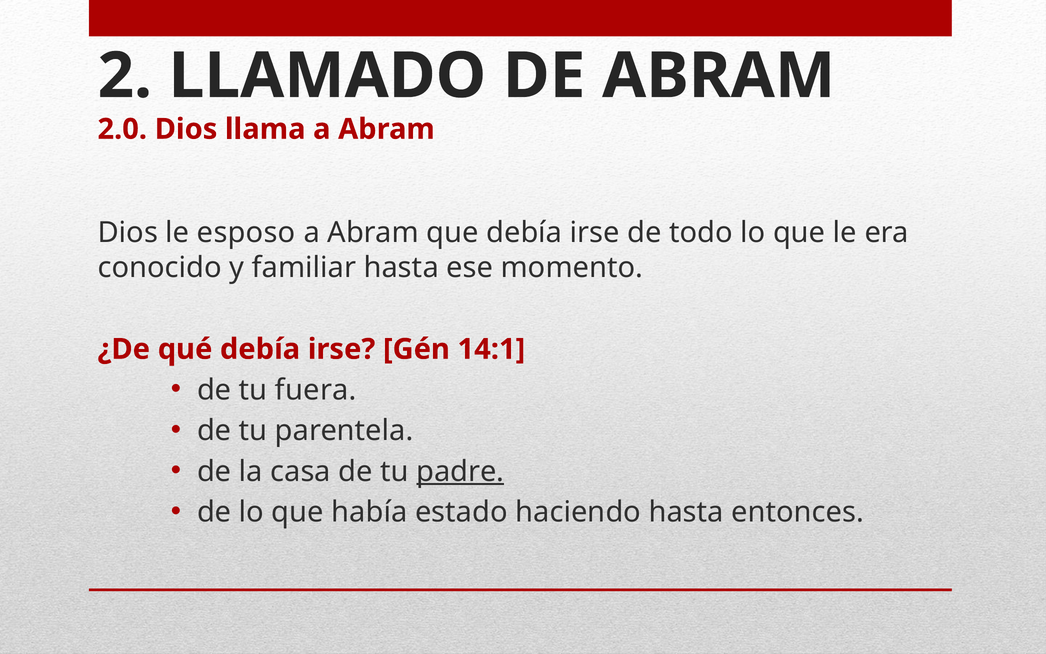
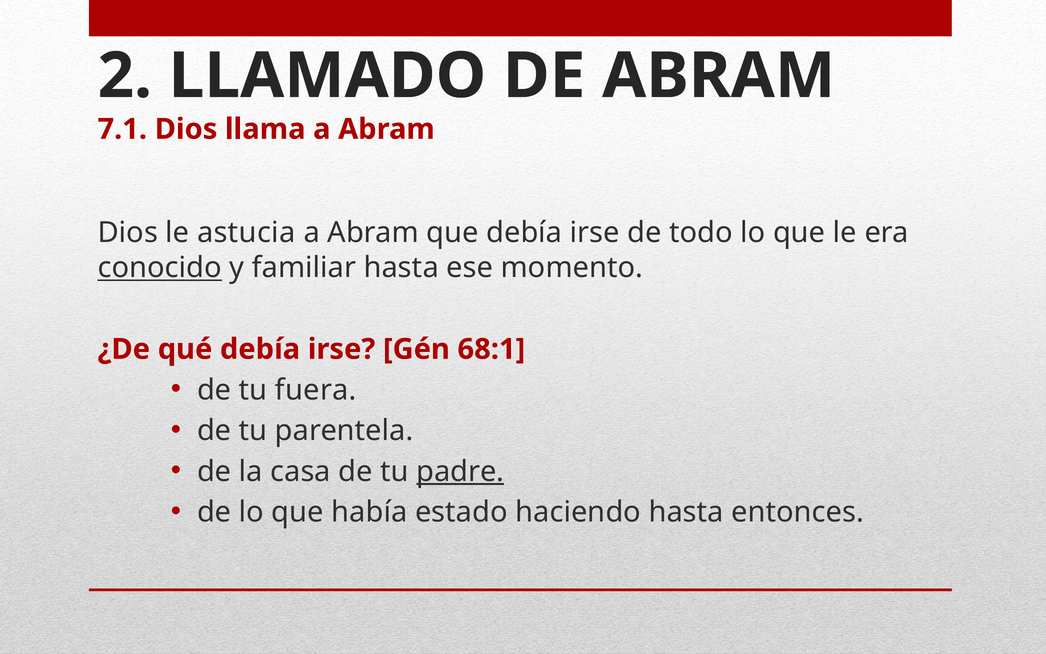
2.0: 2.0 -> 7.1 (122, 129)
esposo: esposo -> astucia (246, 233)
conocido underline: none -> present (160, 268)
14:1: 14:1 -> 68:1 (491, 349)
